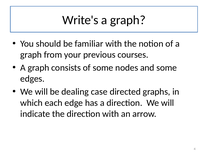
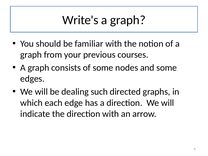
case: case -> such (99, 92)
